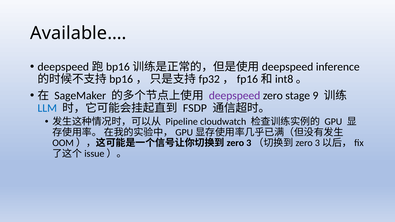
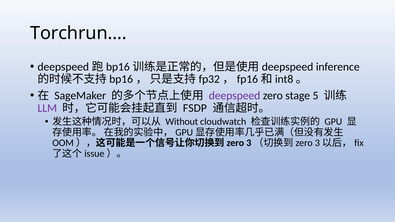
Available…: Available… -> Torchrun… (78, 33)
9: 9 -> 5 (316, 96)
LLM colour: blue -> purple (47, 108)
Pipeline: Pipeline -> Without (182, 122)
